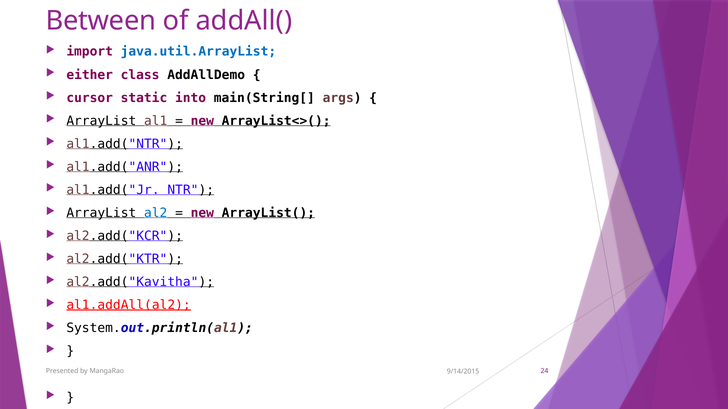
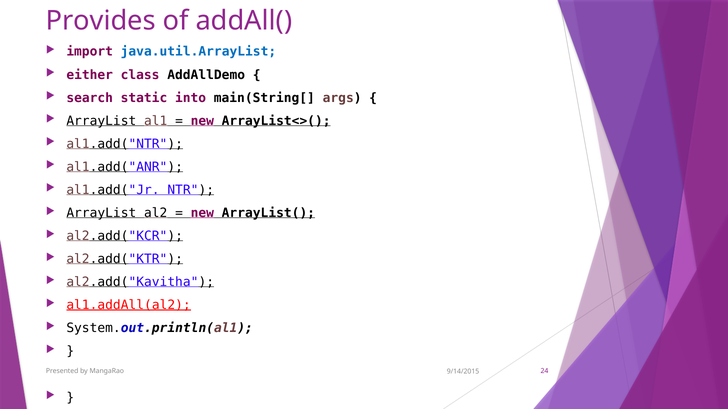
Between: Between -> Provides (101, 21)
cursor: cursor -> search (90, 98)
al2 colour: blue -> black (156, 213)
